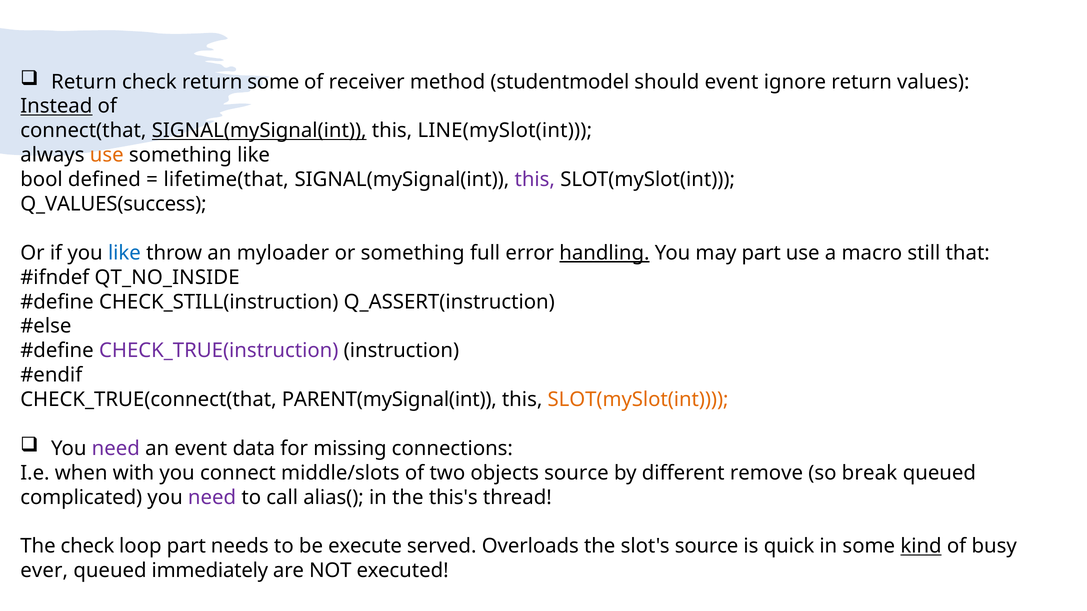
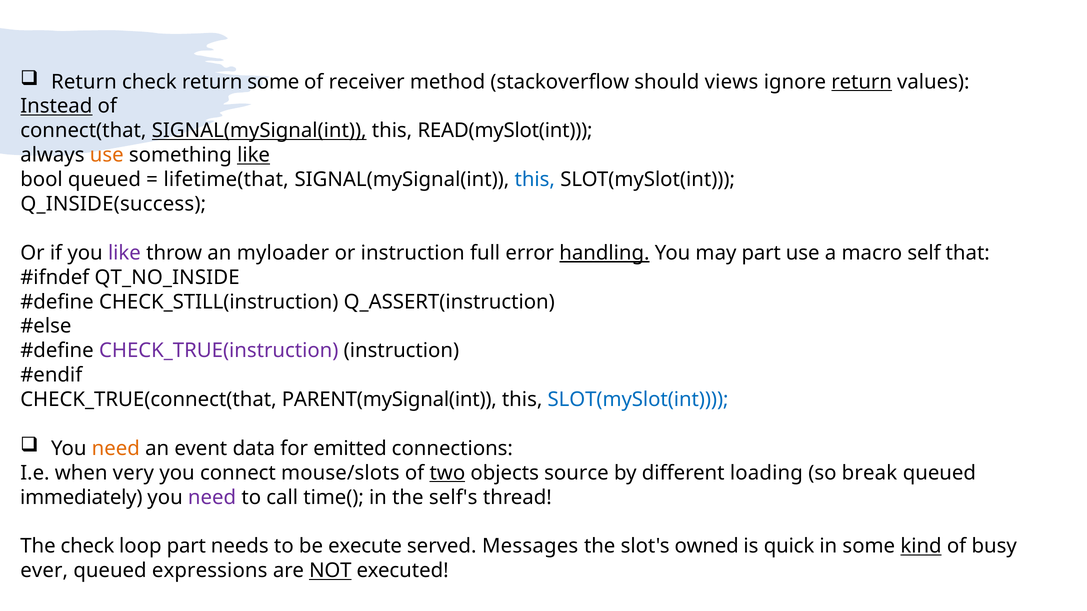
studentmodel: studentmodel -> stackoverflow (560, 82)
should event: event -> views (731, 82)
return underline: none -> present (862, 82)
LINE(mySlot(int: LINE(mySlot(int -> READ(mySlot(int (505, 131)
like underline: none -> present (254, 155)
bool defined: defined -> queued (104, 180)
this colour: purple -> blue (535, 180)
Q_VALUES(success: Q_VALUES(success -> Q_INSIDE(success (113, 204)
like colour: blue -> purple (124, 253)
or something: something -> instruction (413, 253)
still: still -> self (924, 253)
SLOT(mySlot(int colour: orange -> blue (638, 400)
need colour: purple -> orange (116, 449)
missing: missing -> emitted (350, 449)
with: with -> very (133, 473)
middle/slots: middle/slots -> mouse/slots (340, 473)
two underline: none -> present (447, 473)
remove: remove -> loading (766, 473)
complicated: complicated -> immediately (81, 498)
alias(: alias( -> time( (334, 498)
this's: this's -> self's (453, 498)
Overloads: Overloads -> Messages (530, 547)
slot's source: source -> owned (707, 547)
immediately: immediately -> expressions (210, 571)
NOT underline: none -> present (330, 571)
